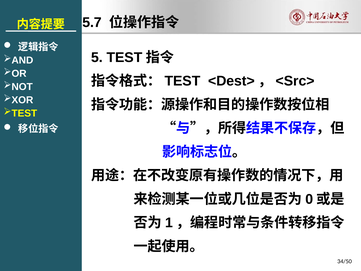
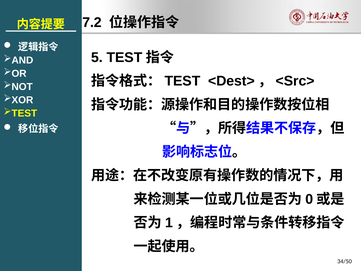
5.7: 5.7 -> 7.2 (92, 22)
